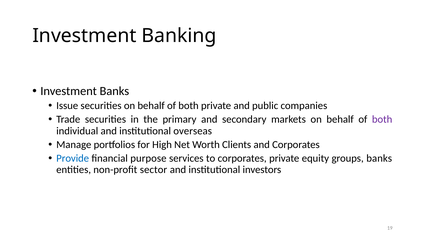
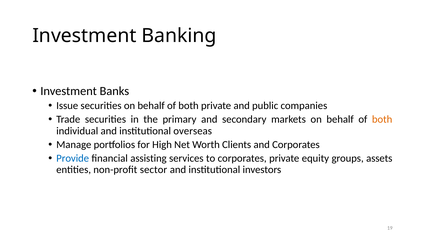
both colour: purple -> orange (382, 119)
purpose: purpose -> assisting (149, 158)
groups banks: banks -> assets (379, 158)
